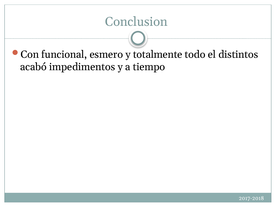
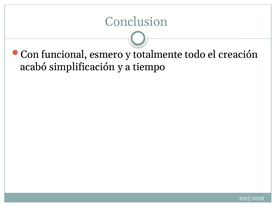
distintos: distintos -> creación (238, 54)
impedimentos: impedimentos -> simplificación (82, 67)
